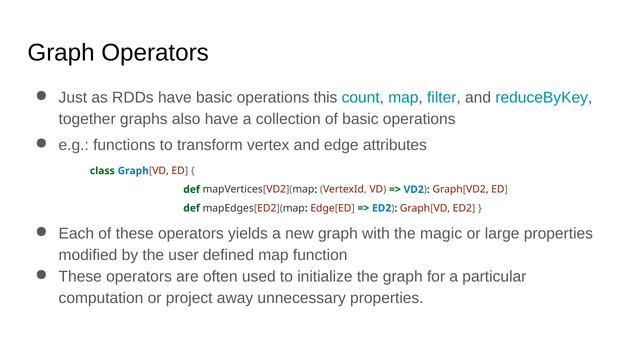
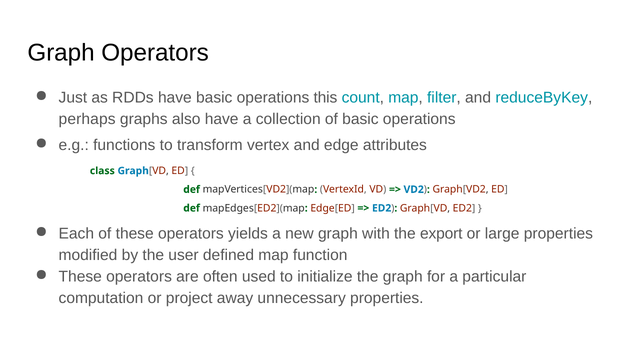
together: together -> perhaps (87, 119)
magic: magic -> export (441, 234)
